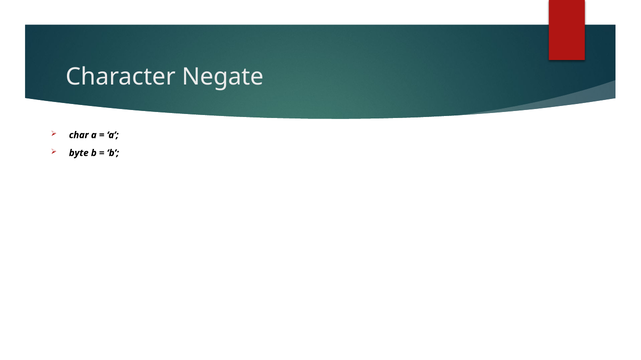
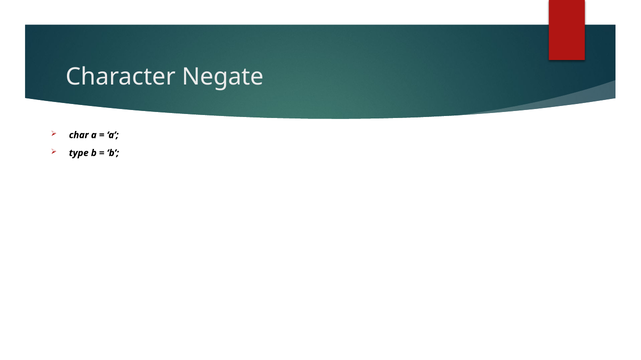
byte: byte -> type (79, 153)
